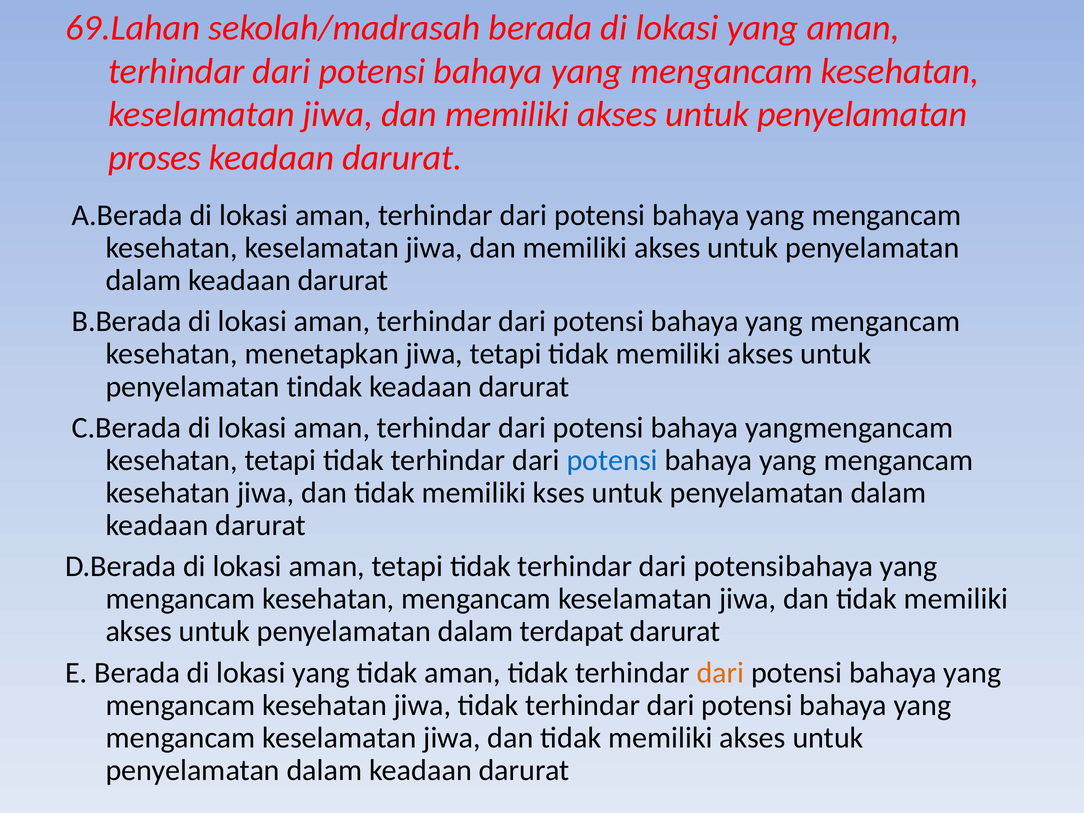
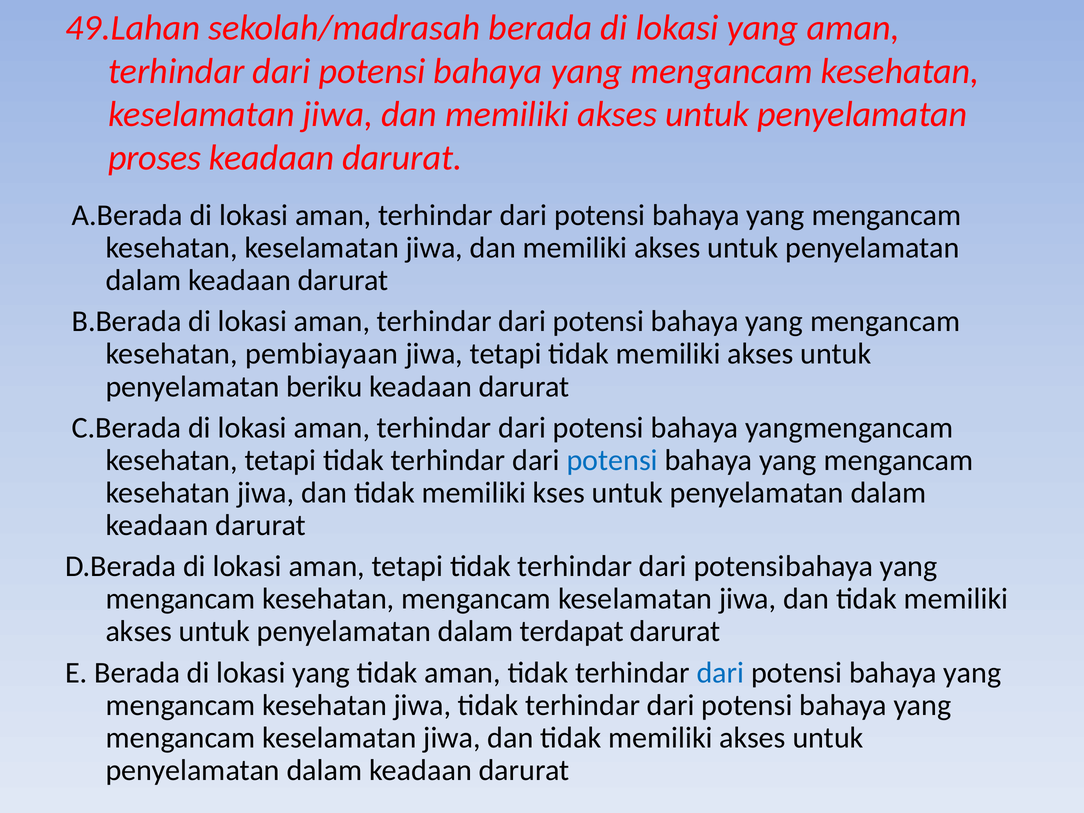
69.Lahan: 69.Lahan -> 49.Lahan (133, 28)
menetapkan: menetapkan -> pembiayaan (322, 354)
tindak: tindak -> beriku (325, 387)
dari colour: orange -> blue (720, 673)
